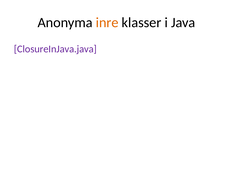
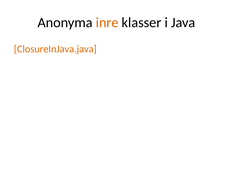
ClosureInJava.java colour: purple -> orange (55, 49)
